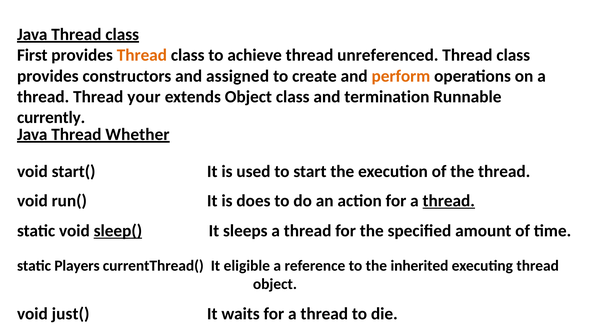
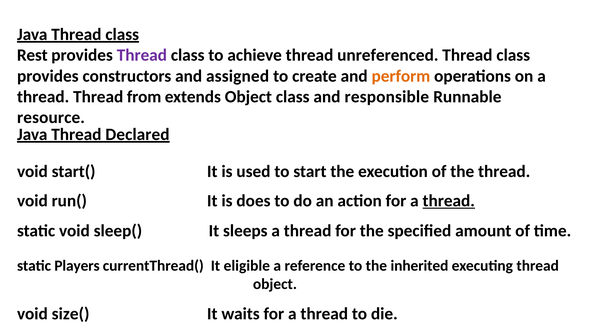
First: First -> Rest (32, 55)
Thread colour: orange -> purple (142, 55)
your: your -> from (144, 97)
termination: termination -> responsible (387, 97)
currently: currently -> resource (51, 117)
Whether: Whether -> Declared (137, 134)
sleep( underline: present -> none (118, 231)
just(: just( -> size( (71, 314)
